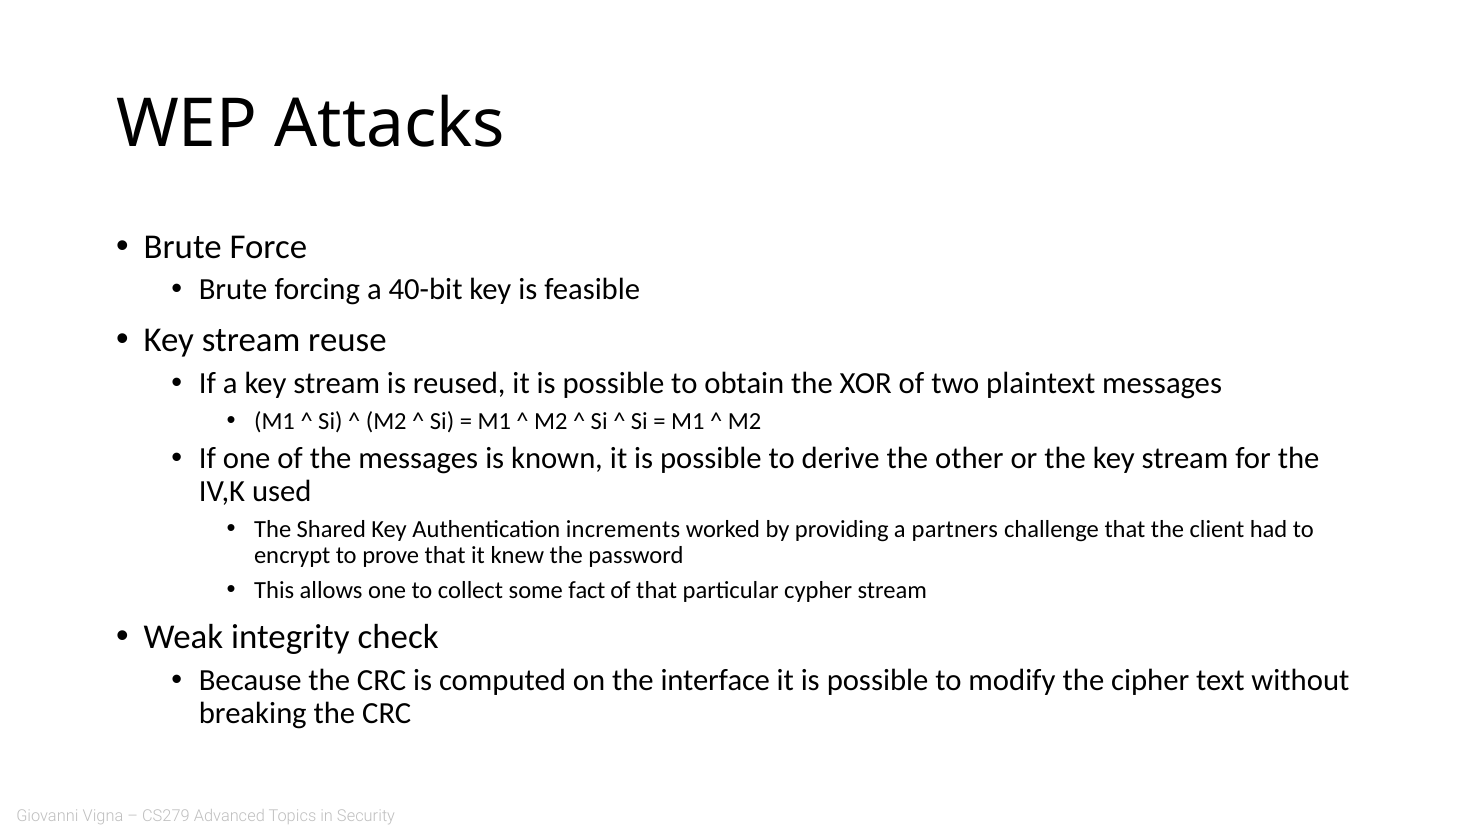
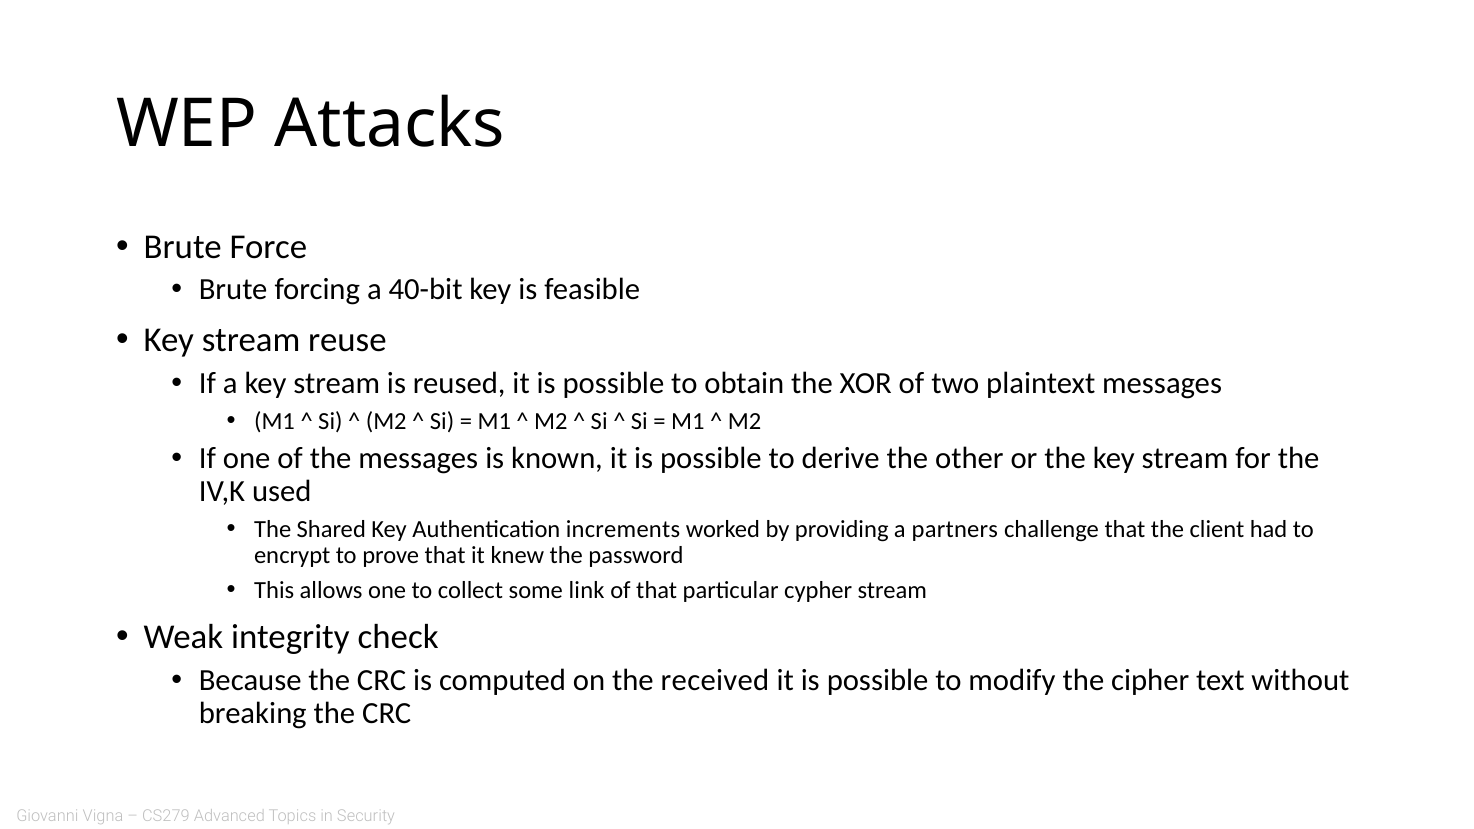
fact: fact -> link (587, 590)
interface: interface -> received (715, 681)
